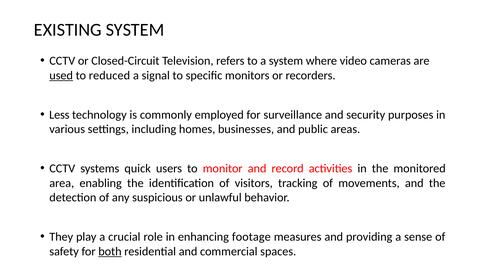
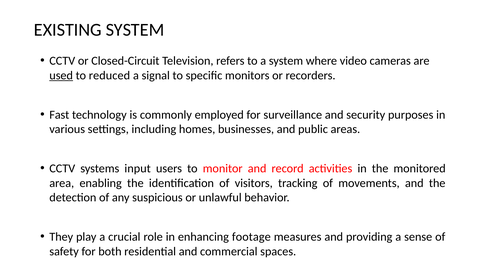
Less: Less -> Fast (59, 115)
quick: quick -> input (138, 169)
both underline: present -> none (110, 252)
